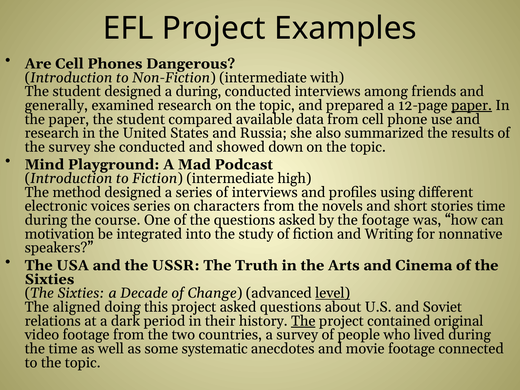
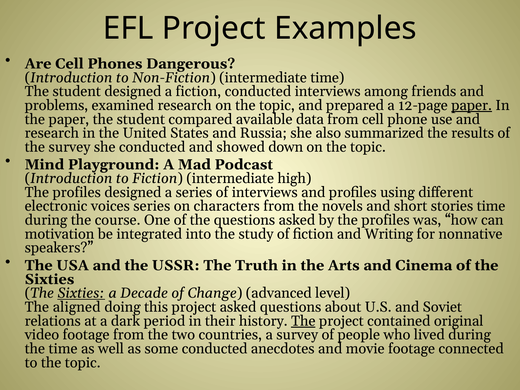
intermediate with: with -> time (327, 78)
a during: during -> fiction (198, 91)
generally: generally -> problems (56, 105)
method: method -> profiles (77, 192)
by the footage: footage -> profiles (386, 220)
Sixties underline: none -> present (81, 293)
level underline: present -> none (333, 293)
some systematic: systematic -> conducted (215, 349)
